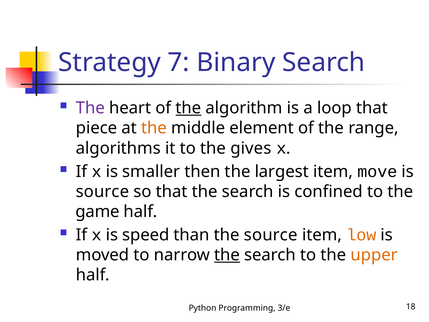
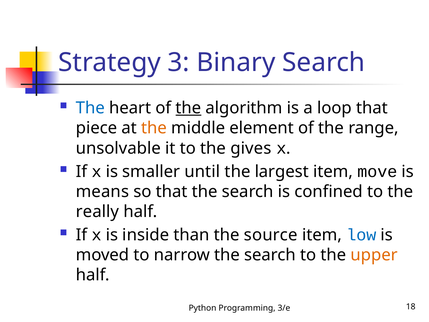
7: 7 -> 3 (179, 63)
The colour: purple -> blue (90, 108)
algorithms: algorithms -> unsolvable (118, 148)
then: then -> until (202, 171)
source: source -> means (102, 191)
game: game -> really (98, 211)
speed: speed -> inside (146, 235)
low colour: orange -> blue (361, 235)
the underline: present -> none (227, 255)
